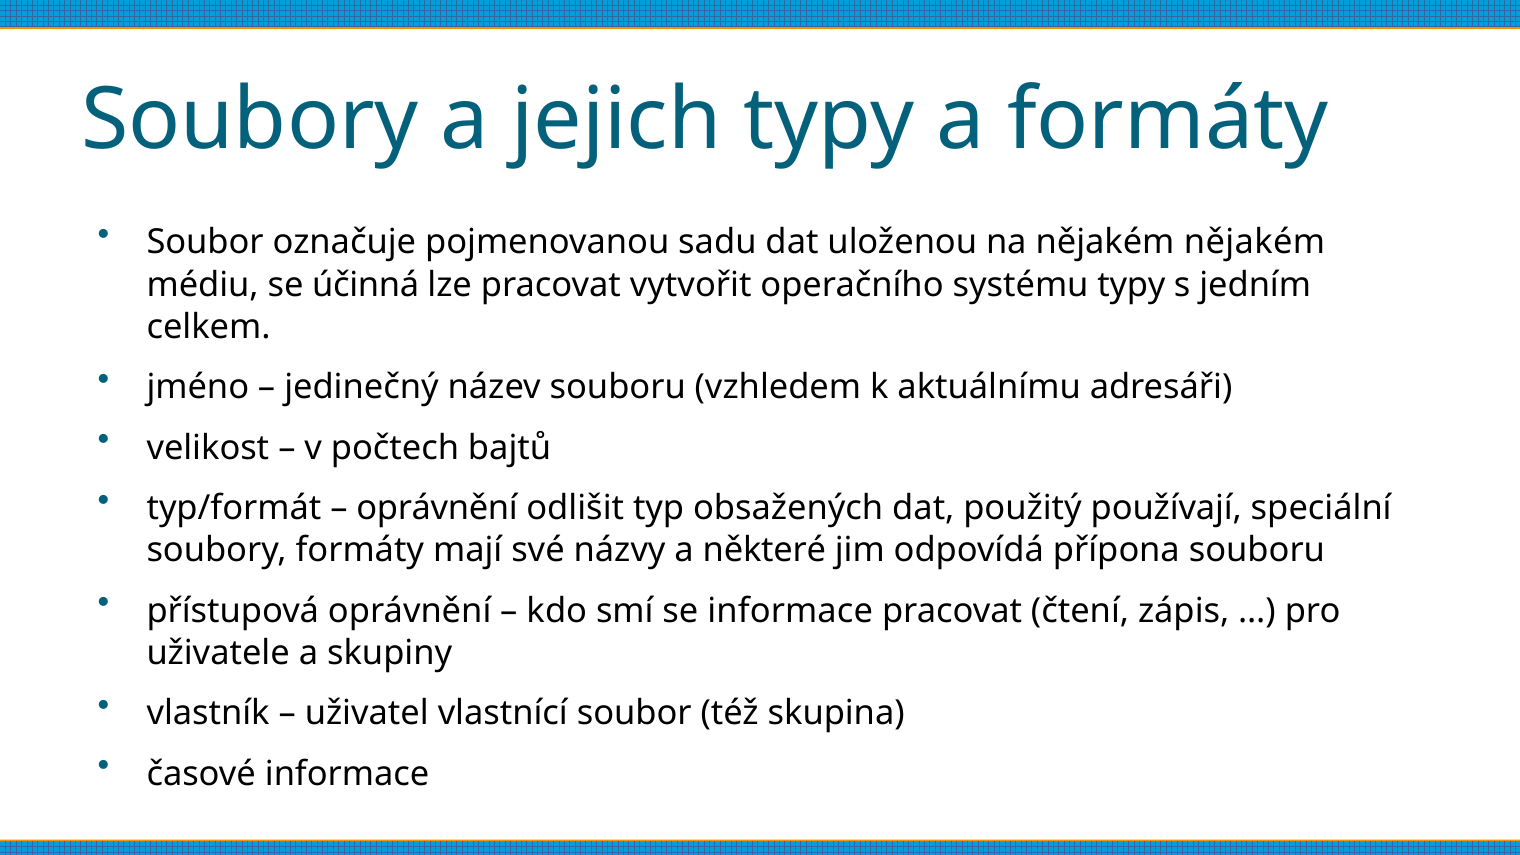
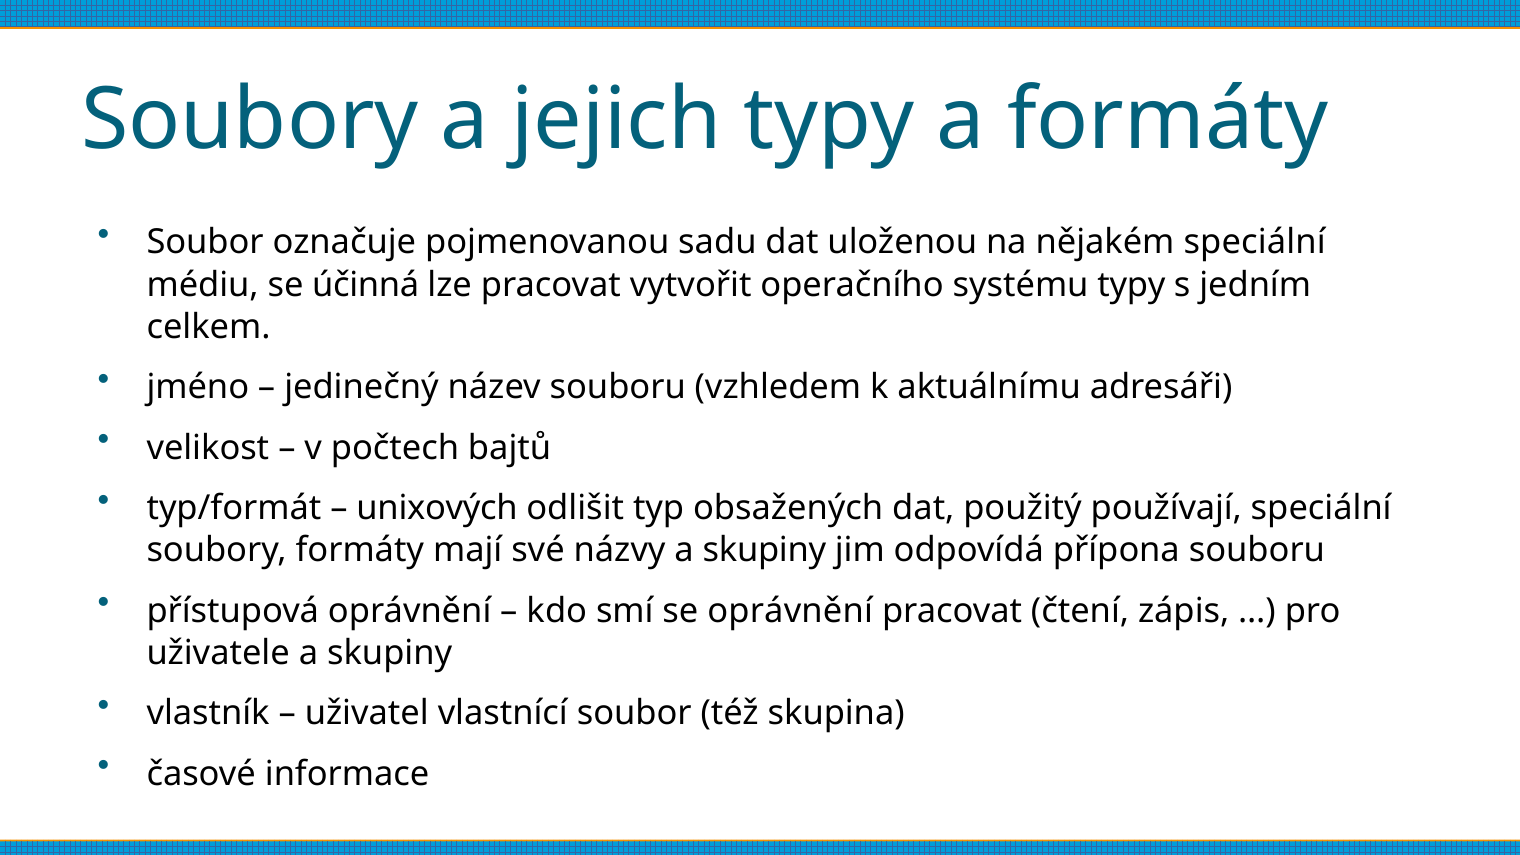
nějakém nějakém: nějakém -> speciální (1255, 243)
oprávnění: oprávnění -> unixových (437, 508)
názvy a některé: některé -> skupiny (764, 550)
se informace: informace -> oprávnění (790, 611)
